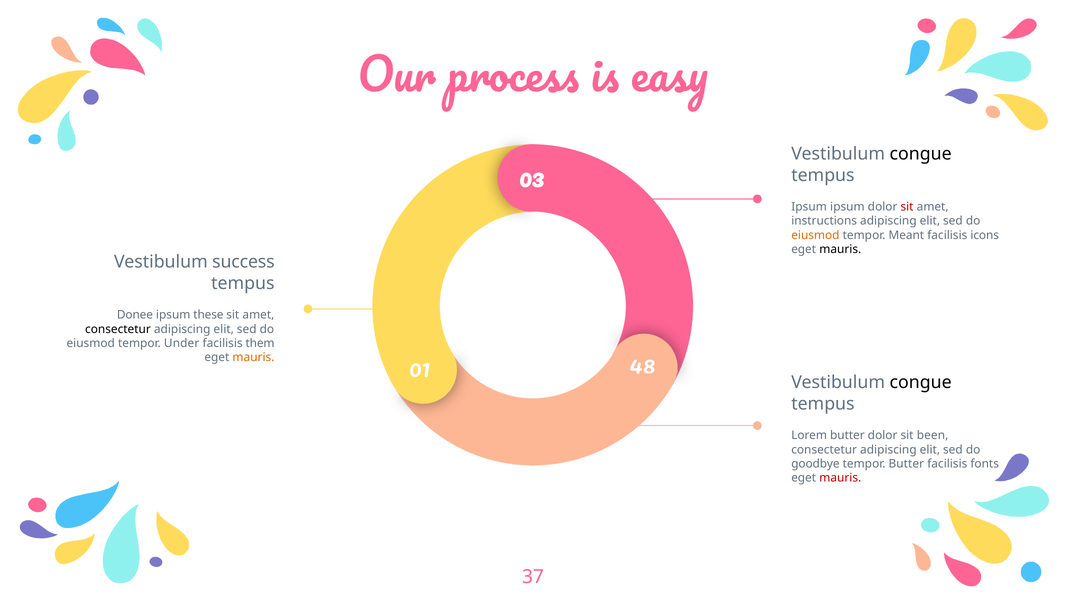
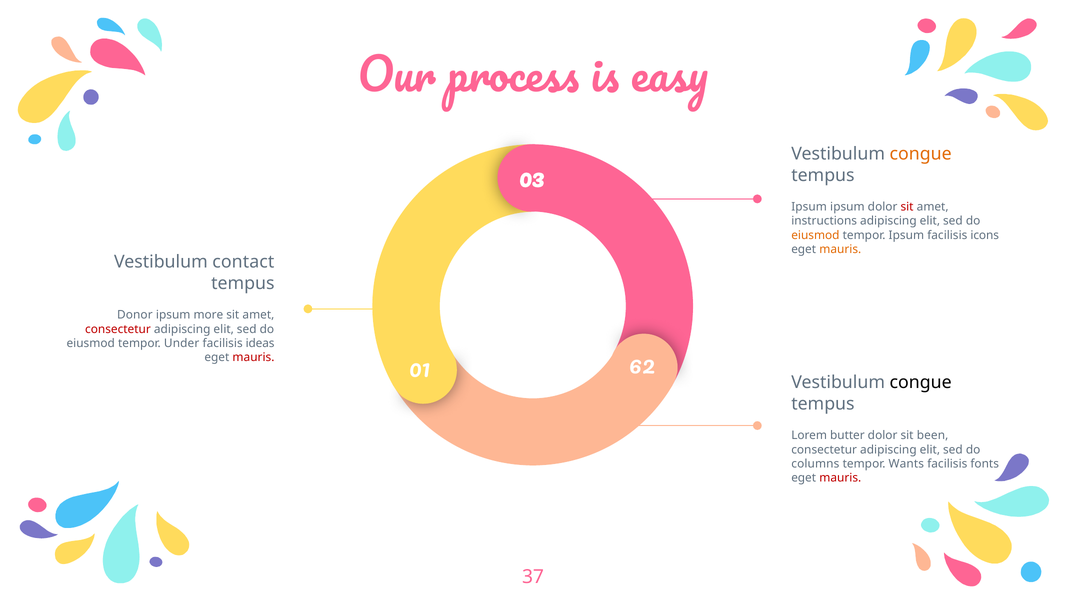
congue colour: black -> orange (921, 154)
tempor Meant: Meant -> Ipsum (906, 235)
mauris colour: black -> orange (840, 249)
success: success -> contact (243, 262)
Donee: Donee -> Donor (135, 315)
these: these -> more (208, 315)
consectetur colour: black -> red (118, 329)
them: them -> ideas (260, 343)
mauris colour: orange -> red (253, 357)
48: 48 -> 62 (642, 366)
goodbye: goodbye -> columns (815, 464)
tempor Butter: Butter -> Wants (906, 464)
